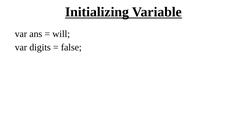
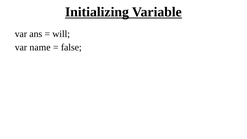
digits: digits -> name (40, 47)
